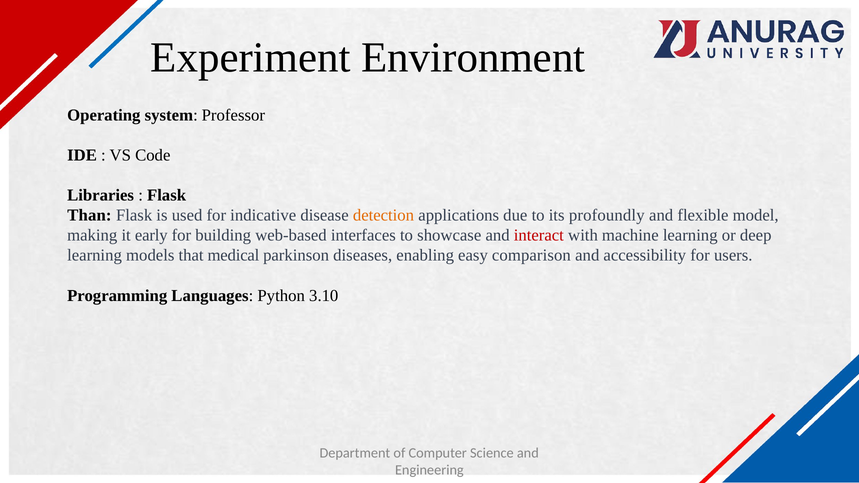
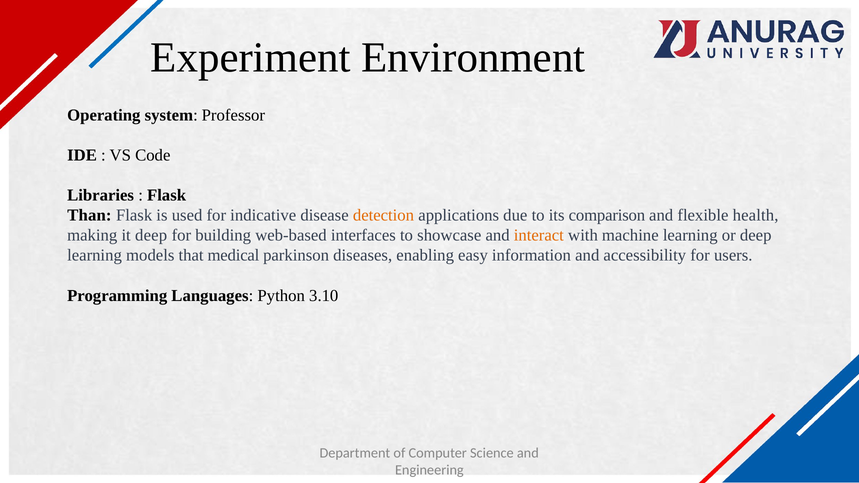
profoundly: profoundly -> comparison (607, 215)
model: model -> health (756, 215)
it early: early -> deep (151, 235)
interact colour: red -> orange (539, 235)
comparison: comparison -> information (531, 256)
